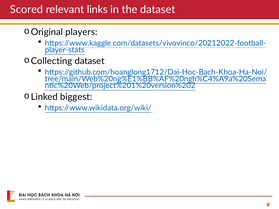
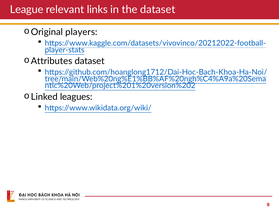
Scored: Scored -> League (27, 10)
Collecting: Collecting -> Attributes (52, 61)
biggest: biggest -> leagues (76, 97)
